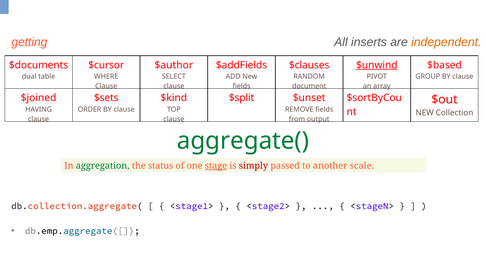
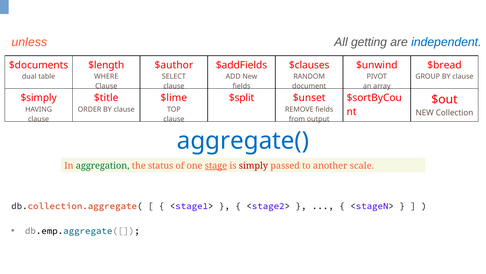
getting: getting -> unless (29, 42)
inserts: inserts -> getting (369, 42)
independent colour: orange -> blue (446, 42)
$cursor: $cursor -> $length (106, 65)
$unwind underline: present -> none (377, 65)
$based: $based -> $bread (444, 65)
$joined: $joined -> $simply (39, 98)
$sets: $sets -> $title (106, 98)
$kind: $kind -> $lime (174, 98)
aggregate( colour: green -> blue (243, 140)
